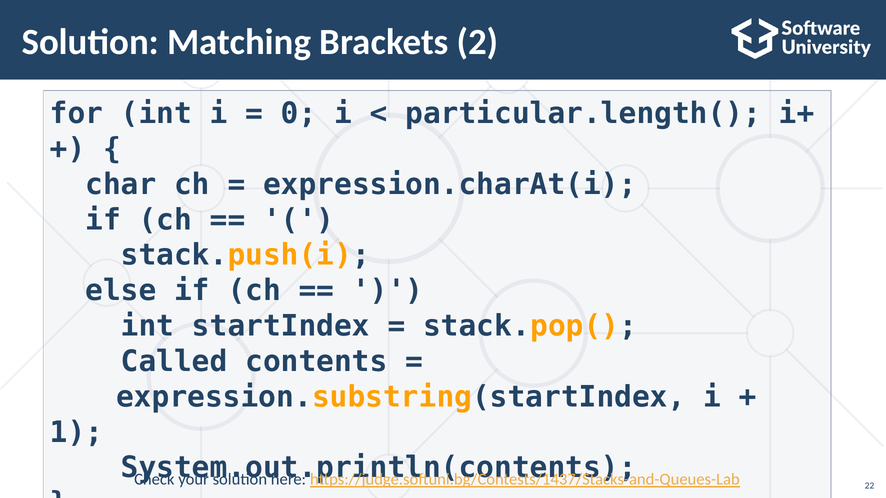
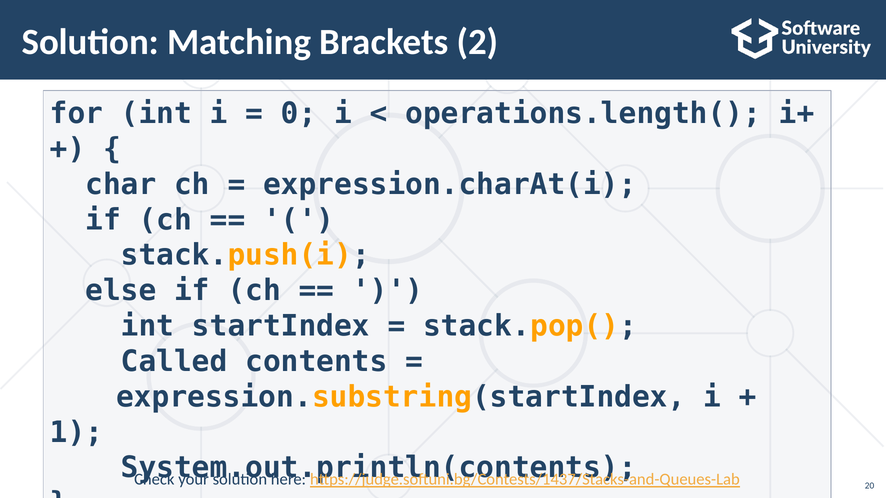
particular.length(: particular.length( -> operations.length( (583, 114)
22: 22 -> 20 (870, 486)
